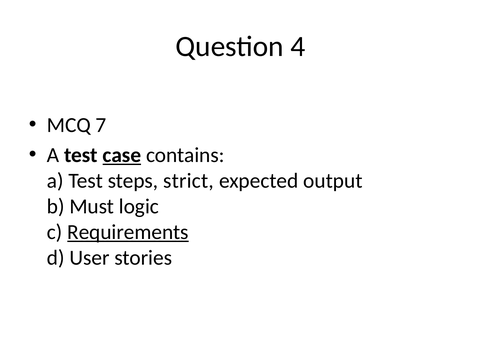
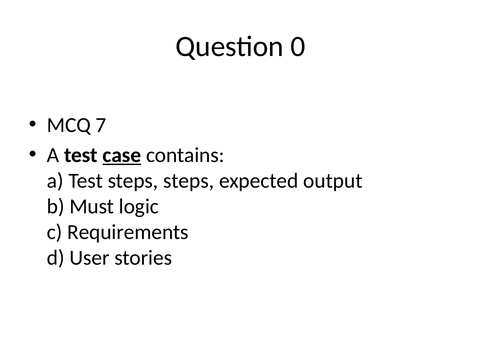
4: 4 -> 0 (298, 47)
steps strict: strict -> steps (189, 181)
Requirements underline: present -> none (128, 232)
